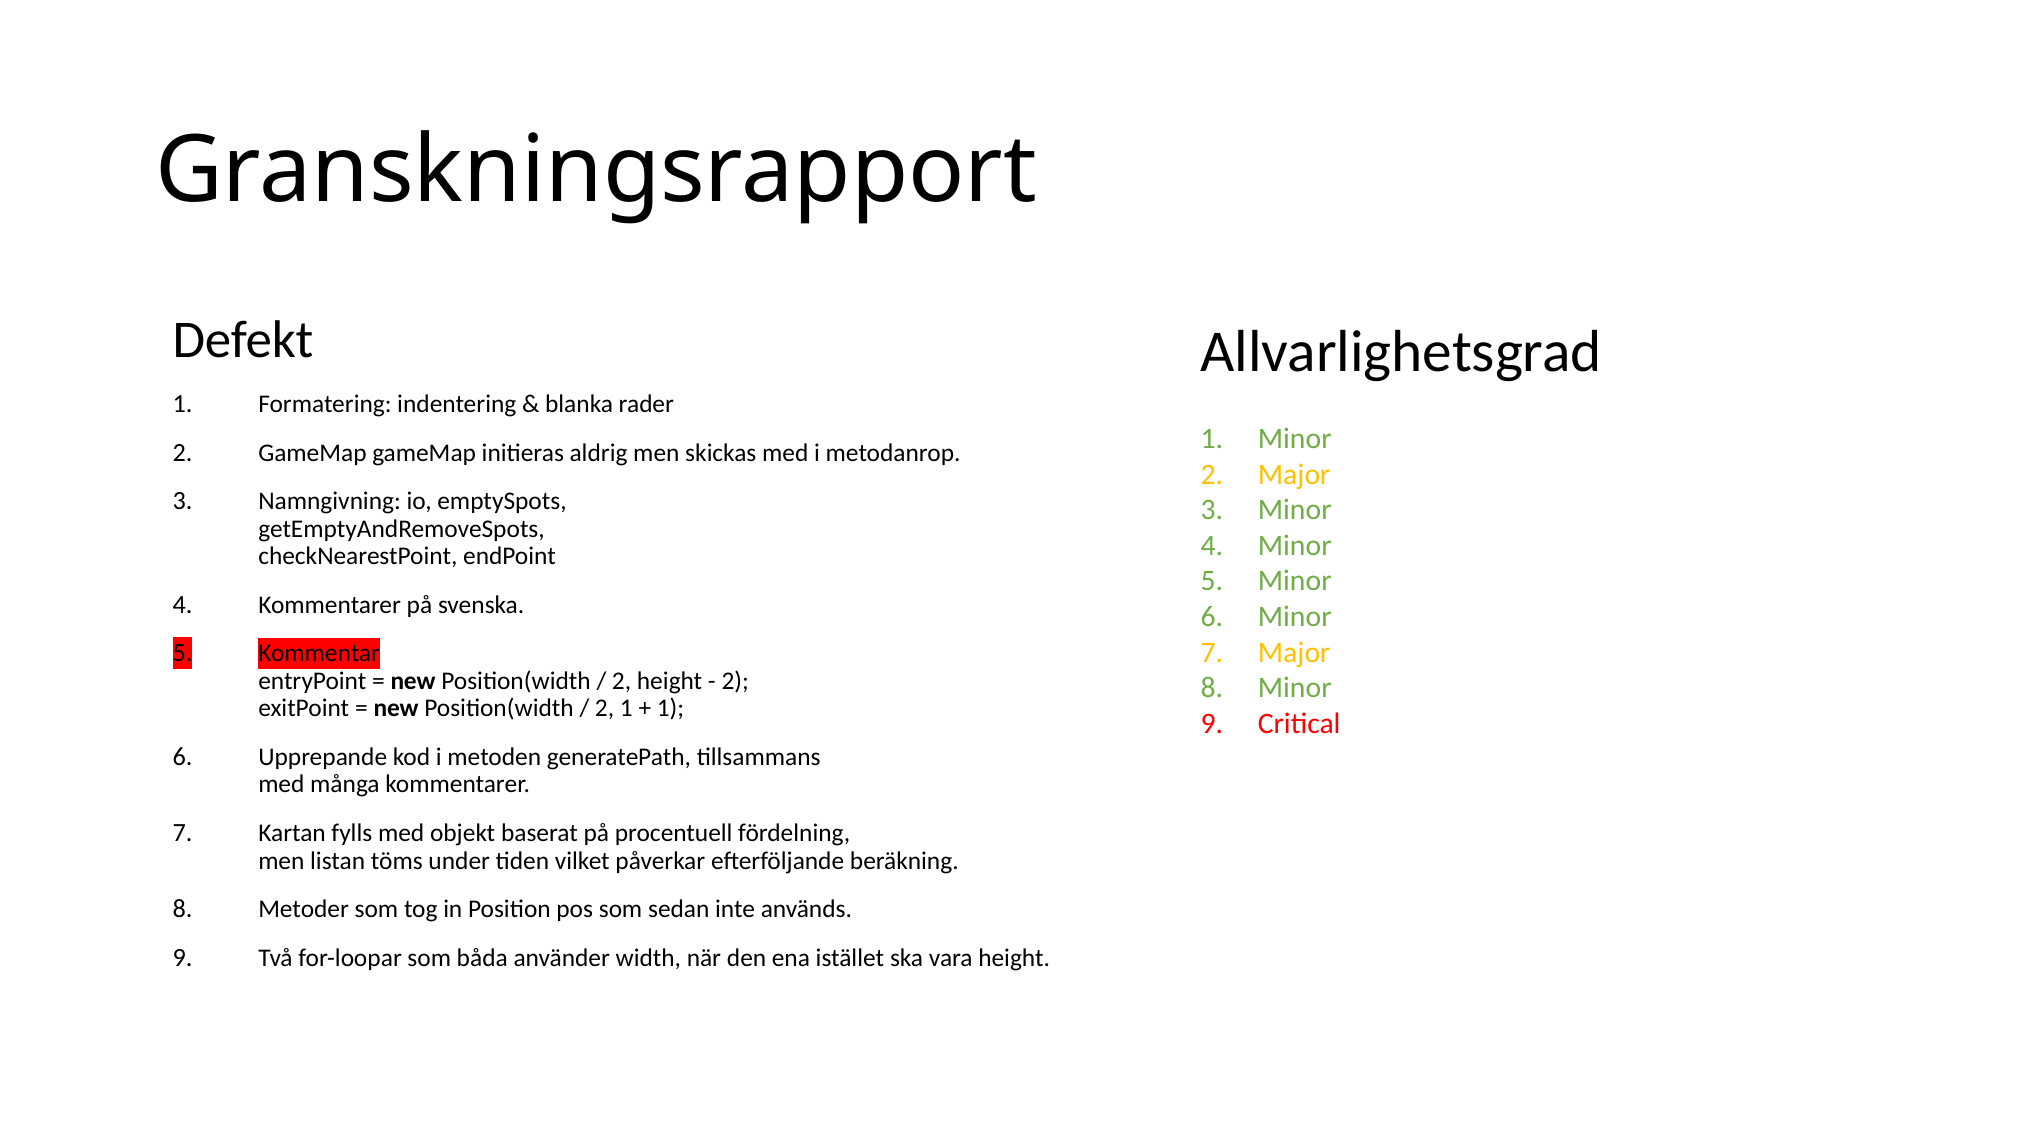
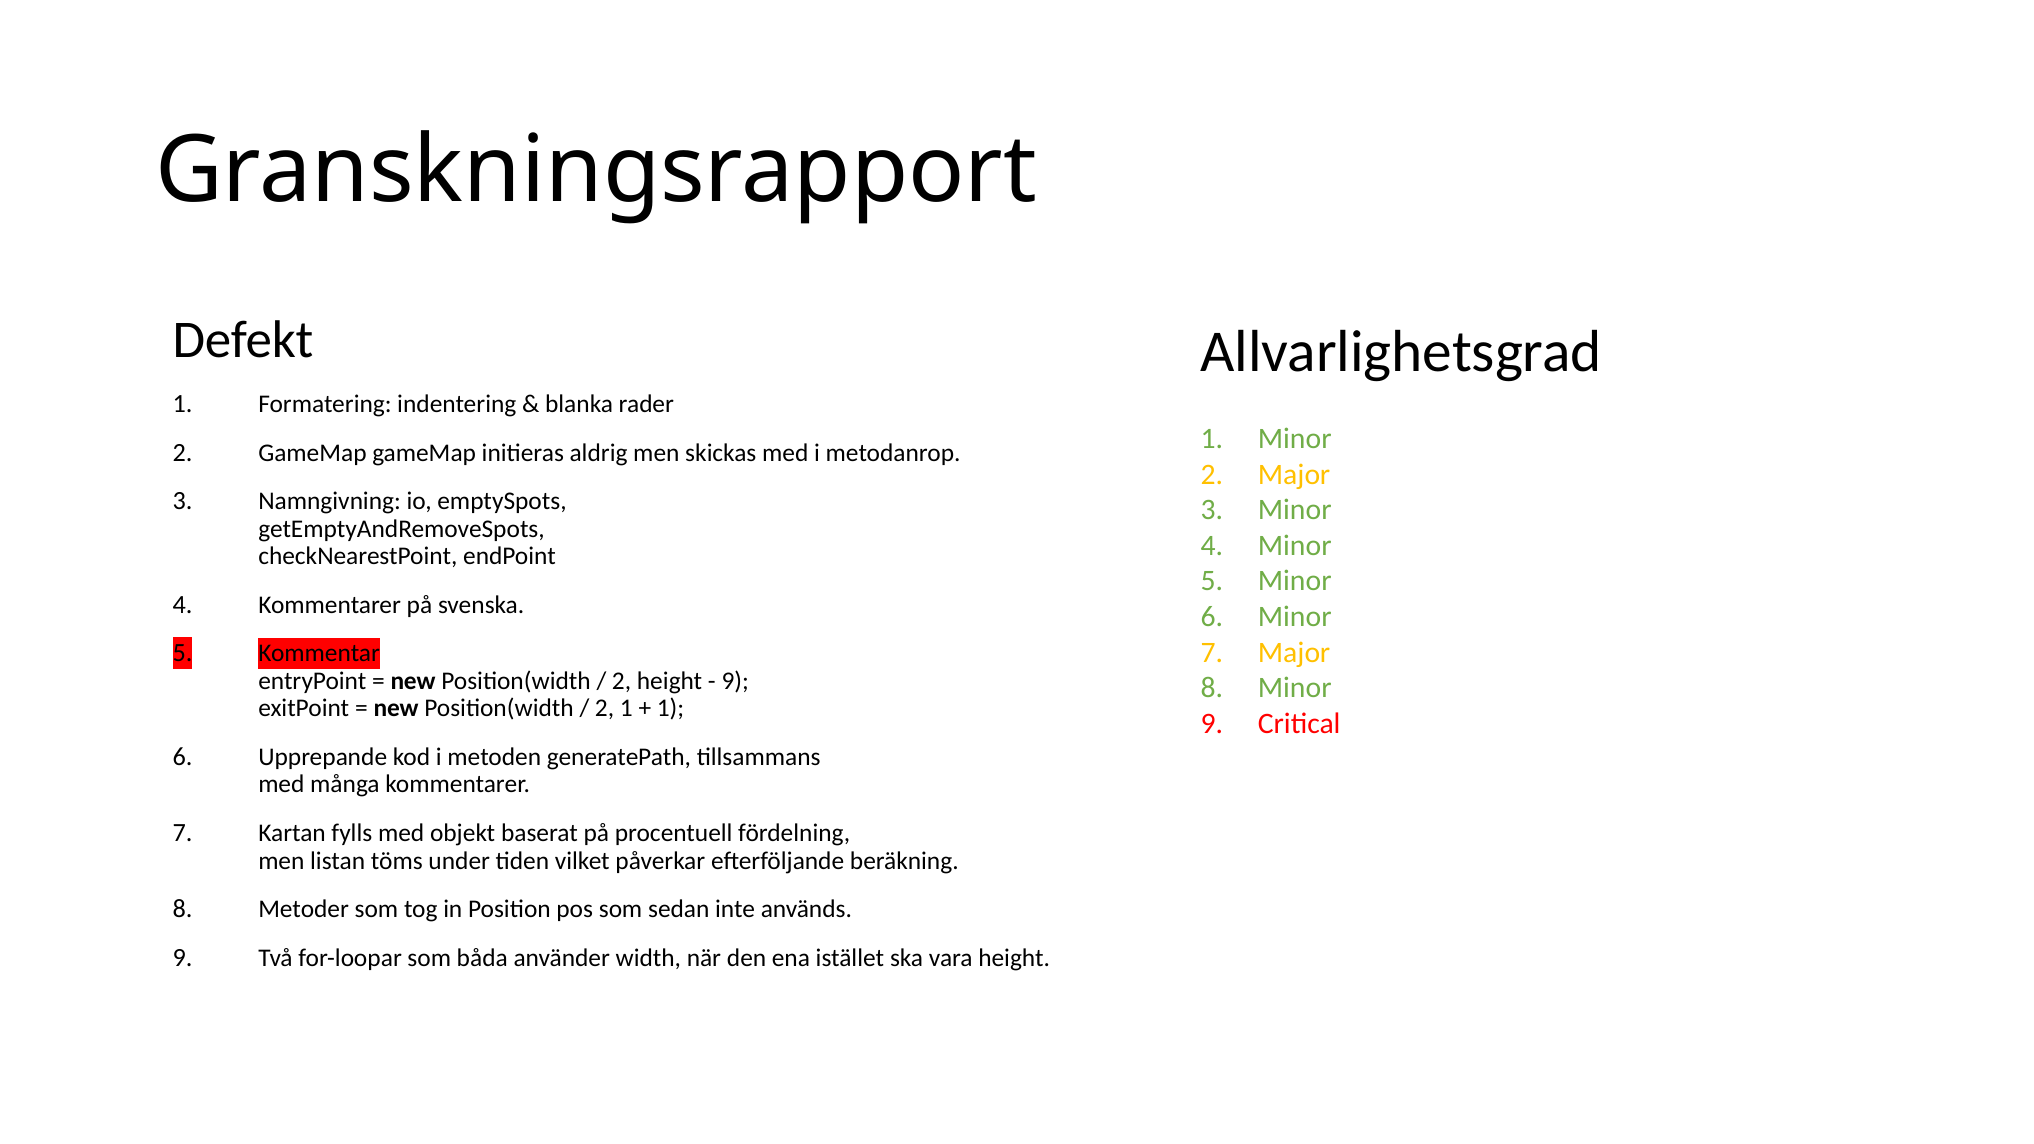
2: 2 -> 9 (735, 681)
